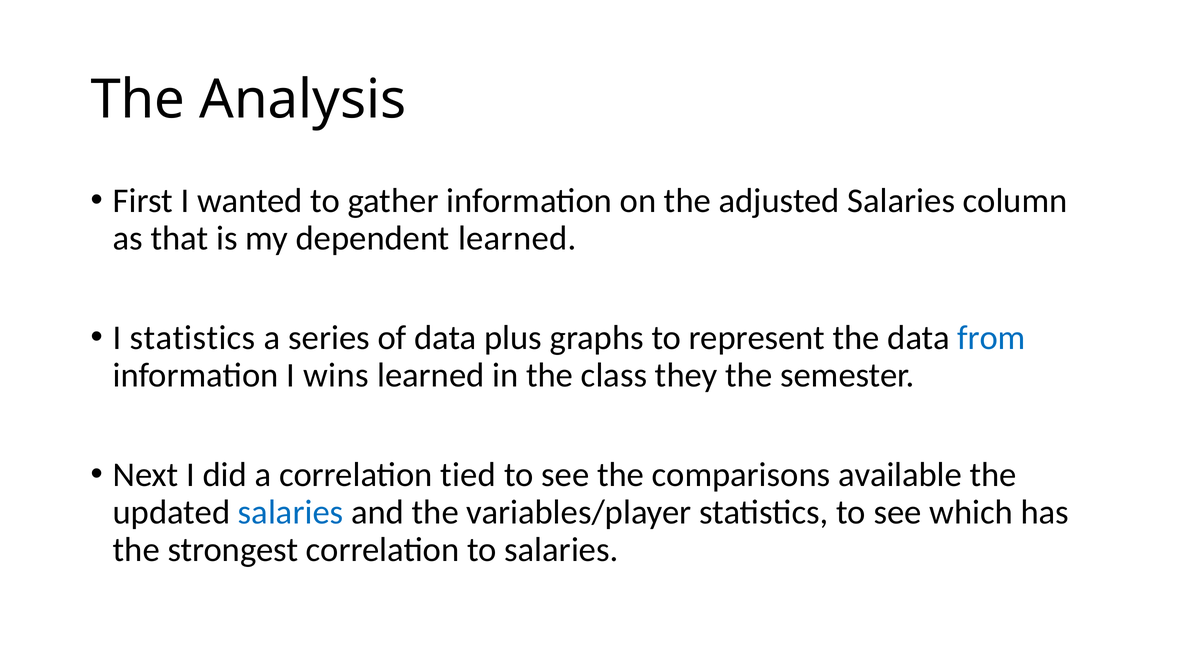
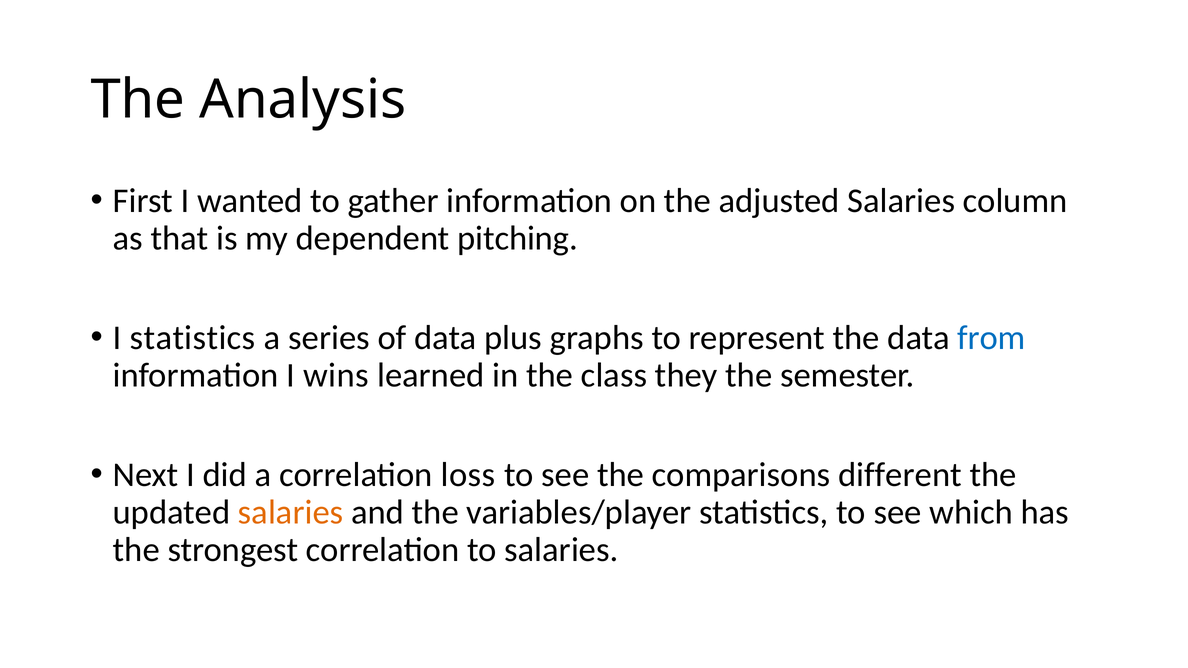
dependent learned: learned -> pitching (518, 238)
tied: tied -> loss (468, 475)
available: available -> different (900, 475)
salaries colour: blue -> orange (291, 512)
